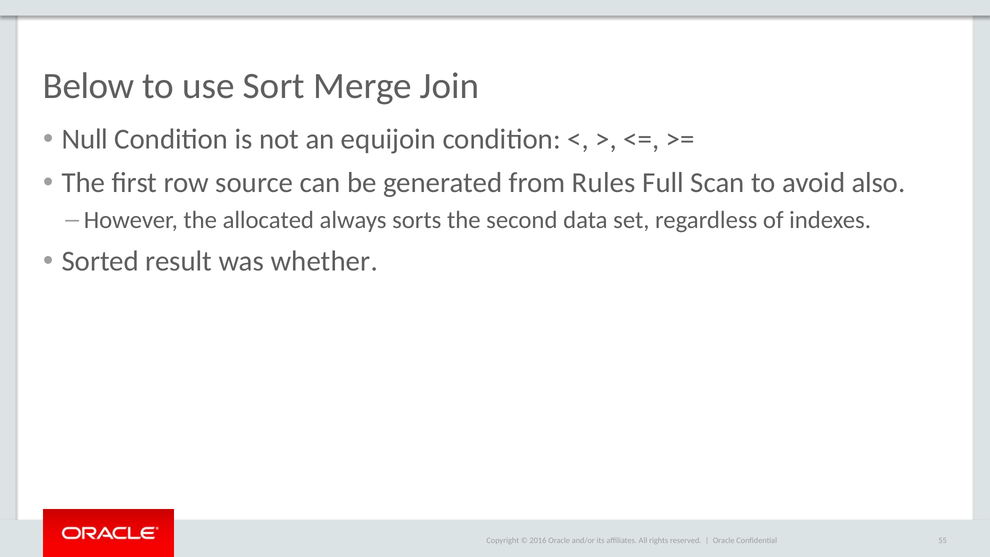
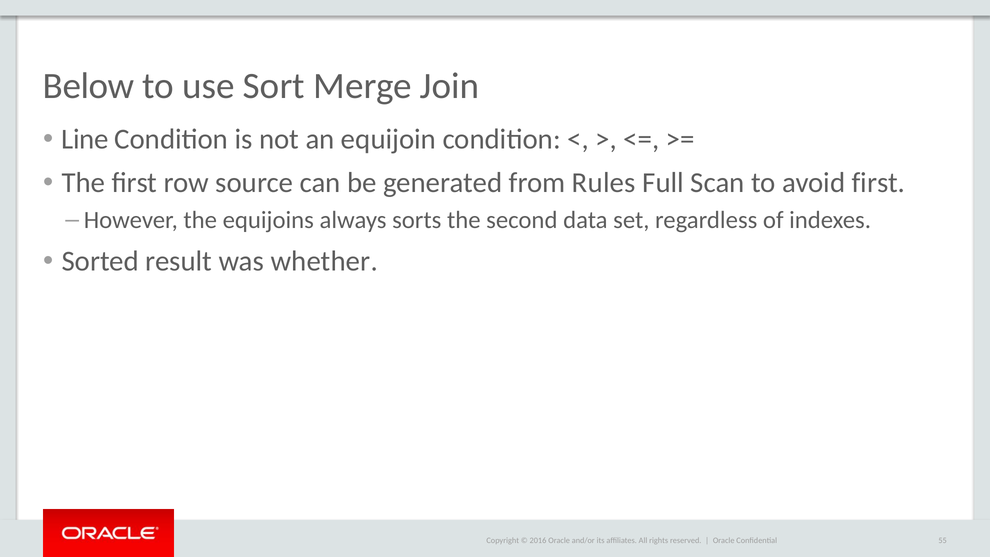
Null: Null -> Line (85, 139)
avoid also: also -> first (878, 183)
allocated: allocated -> equijoins (268, 220)
